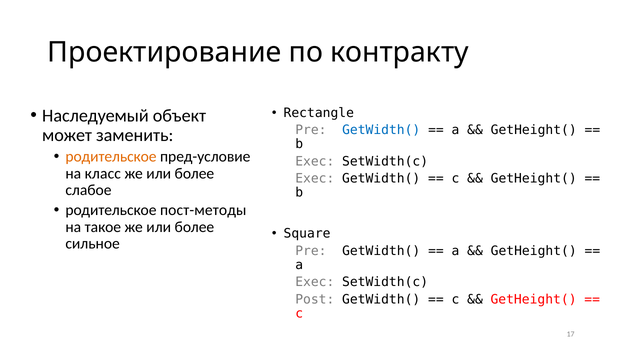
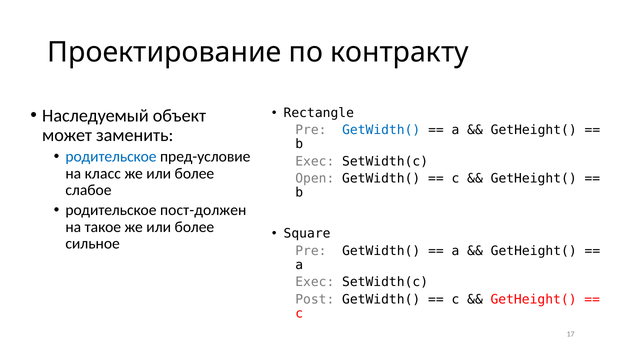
родительское colour: orange -> blue (111, 157)
Exec: Exec -> Open (315, 178)
пост-методы: пост-методы -> пост-должен (203, 210)
